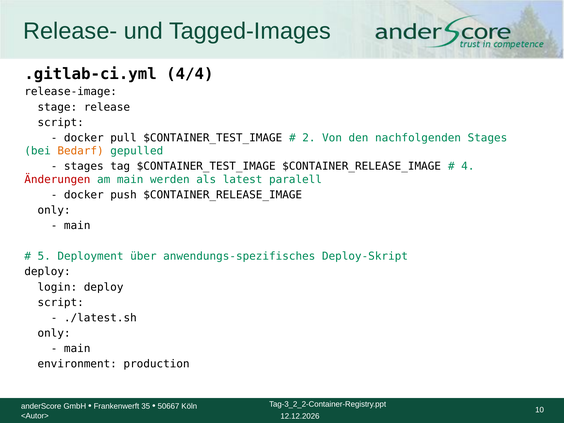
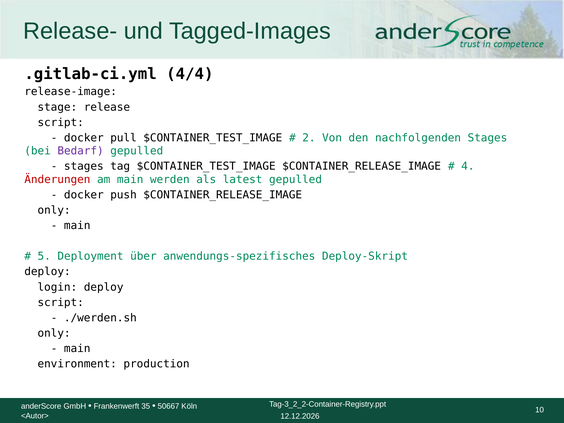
Bedarf colour: orange -> purple (81, 151)
latest paralell: paralell -> gepulled (296, 180)
./latest.sh: ./latest.sh -> ./werden.sh (100, 318)
